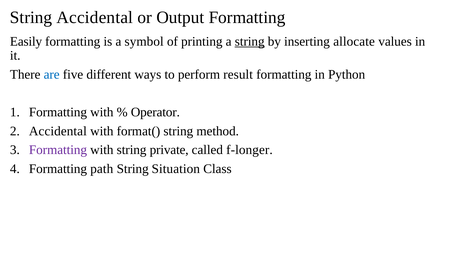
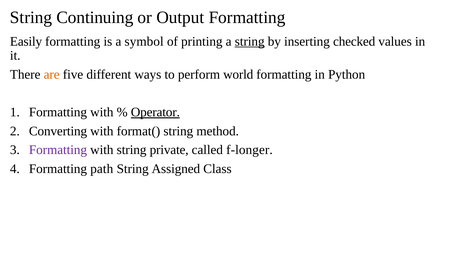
String Accidental: Accidental -> Continuing (95, 18)
allocate: allocate -> checked (354, 41)
are colour: blue -> orange (52, 74)
result: result -> world (238, 74)
Operator underline: none -> present (155, 112)
Accidental: Accidental -> Converting (58, 131)
Situation: Situation -> Assigned (176, 168)
